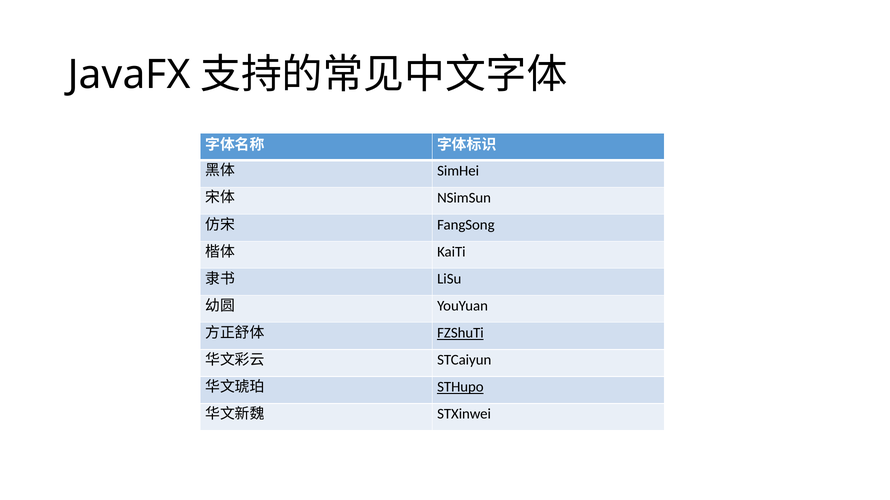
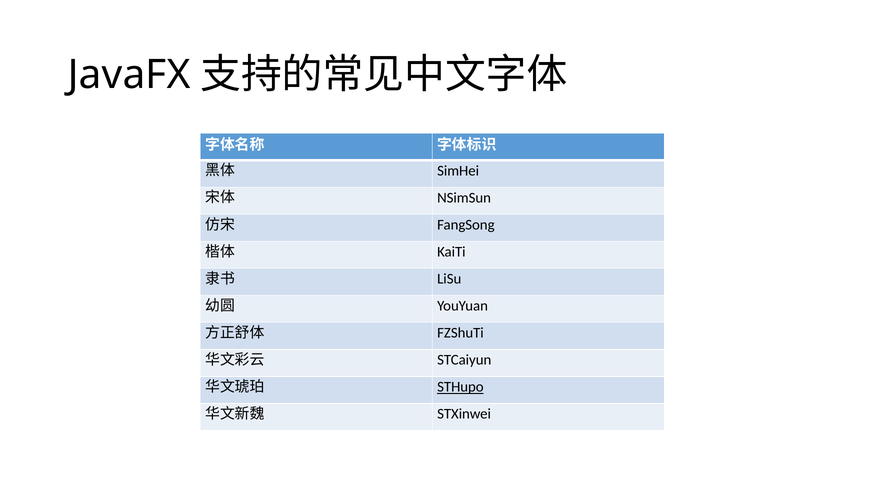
FZShuTi underline: present -> none (460, 333)
